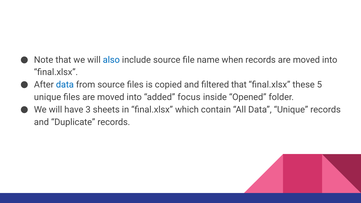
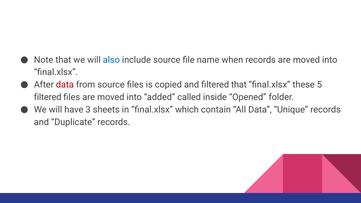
data colour: blue -> red (65, 85)
unique: unique -> filtered (48, 97)
focus: focus -> called (189, 97)
